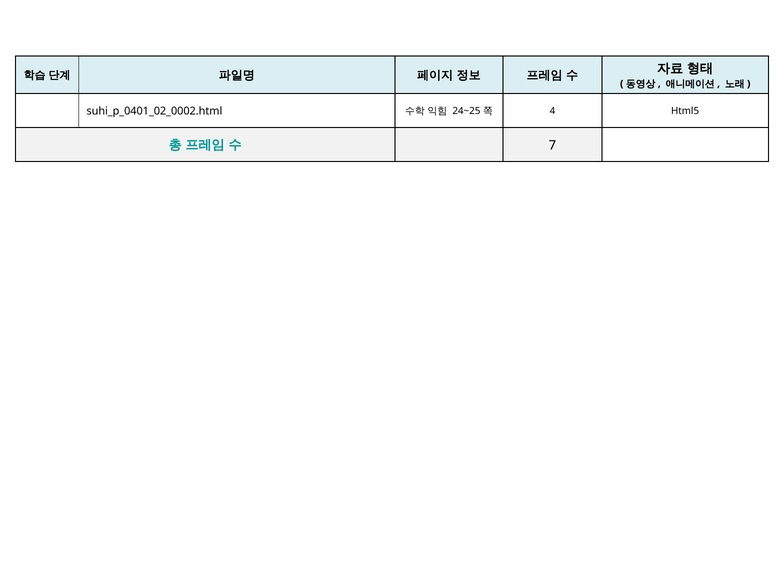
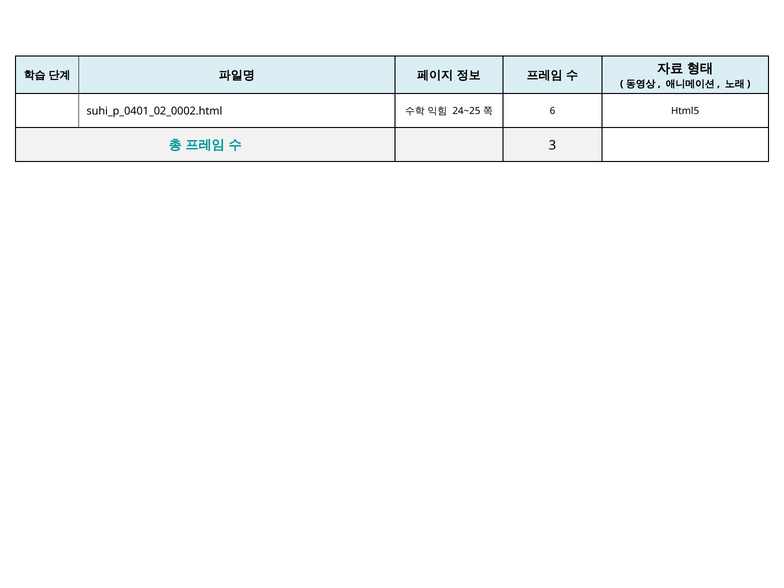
4: 4 -> 6 (552, 111)
7: 7 -> 3 (552, 145)
